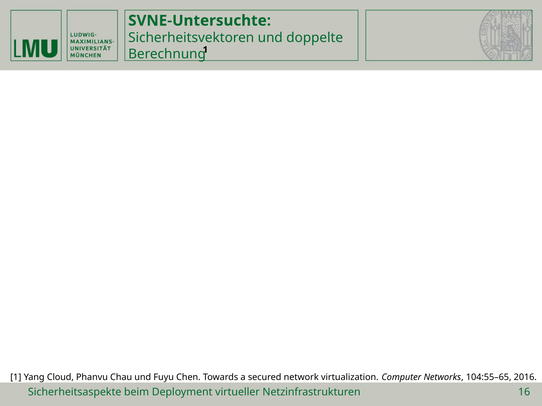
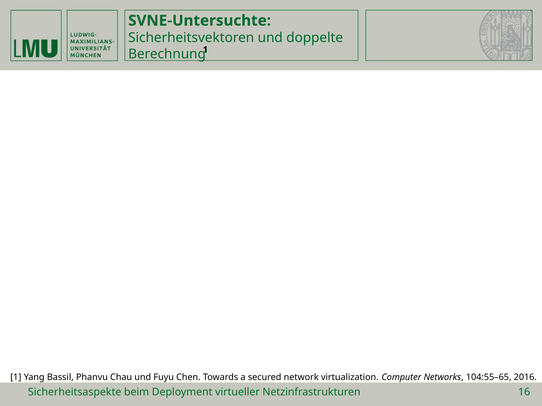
Cloud: Cloud -> Bassil (60, 378)
